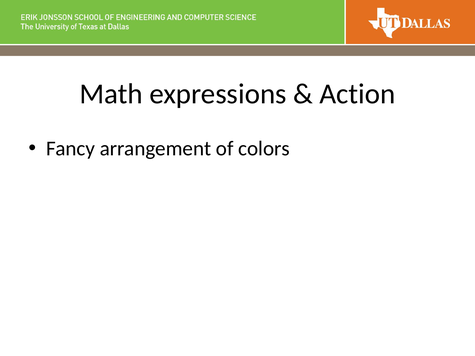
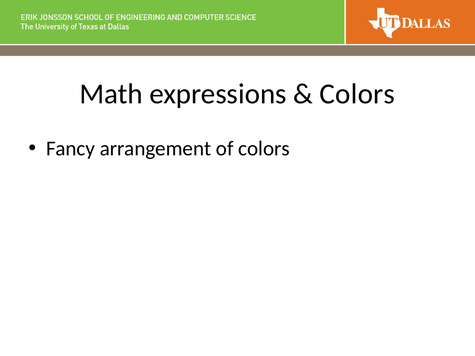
Action: Action -> Colors (357, 94)
